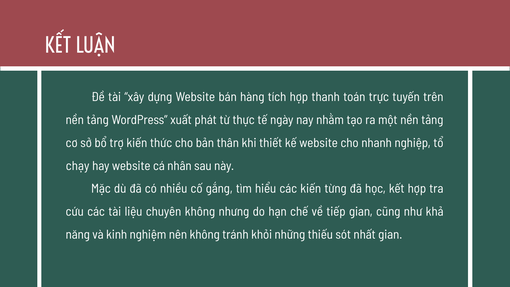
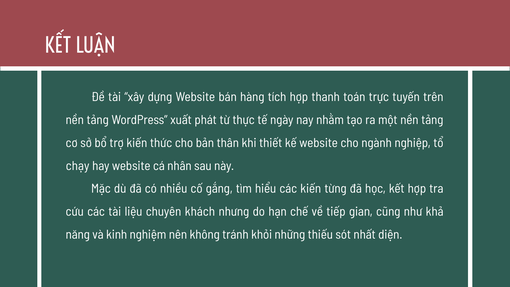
nhanh: nhanh -> ngành (377, 143)
chuyên không: không -> khách (200, 212)
nhất gian: gian -> diện (390, 235)
